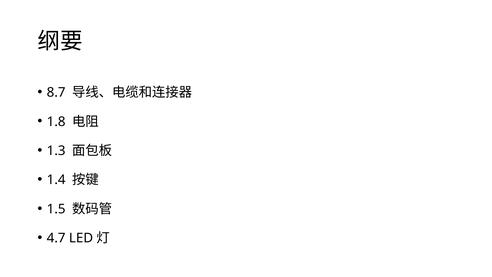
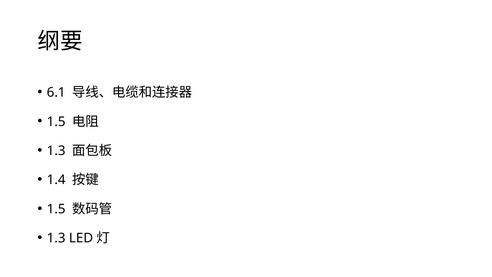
8.7: 8.7 -> 6.1 (56, 92)
1.8: 1.8 -> 1.5 (56, 122)
4.7: 4.7 -> 1.3 (56, 238)
